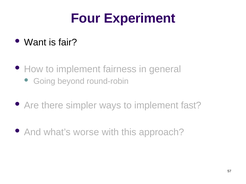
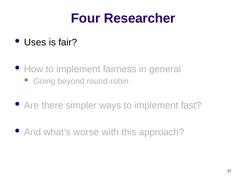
Experiment: Experiment -> Researcher (140, 18)
Want: Want -> Uses (35, 42)
